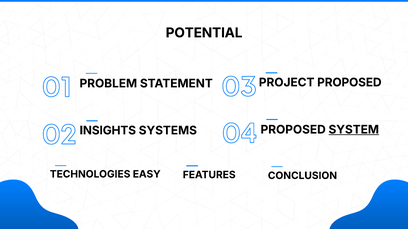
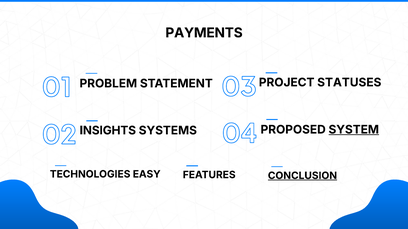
POTENTIAL: POTENTIAL -> PAYMENTS (204, 33)
PROJECT PROPOSED: PROPOSED -> STATUSES (349, 83)
CONCLUSION underline: none -> present (302, 176)
